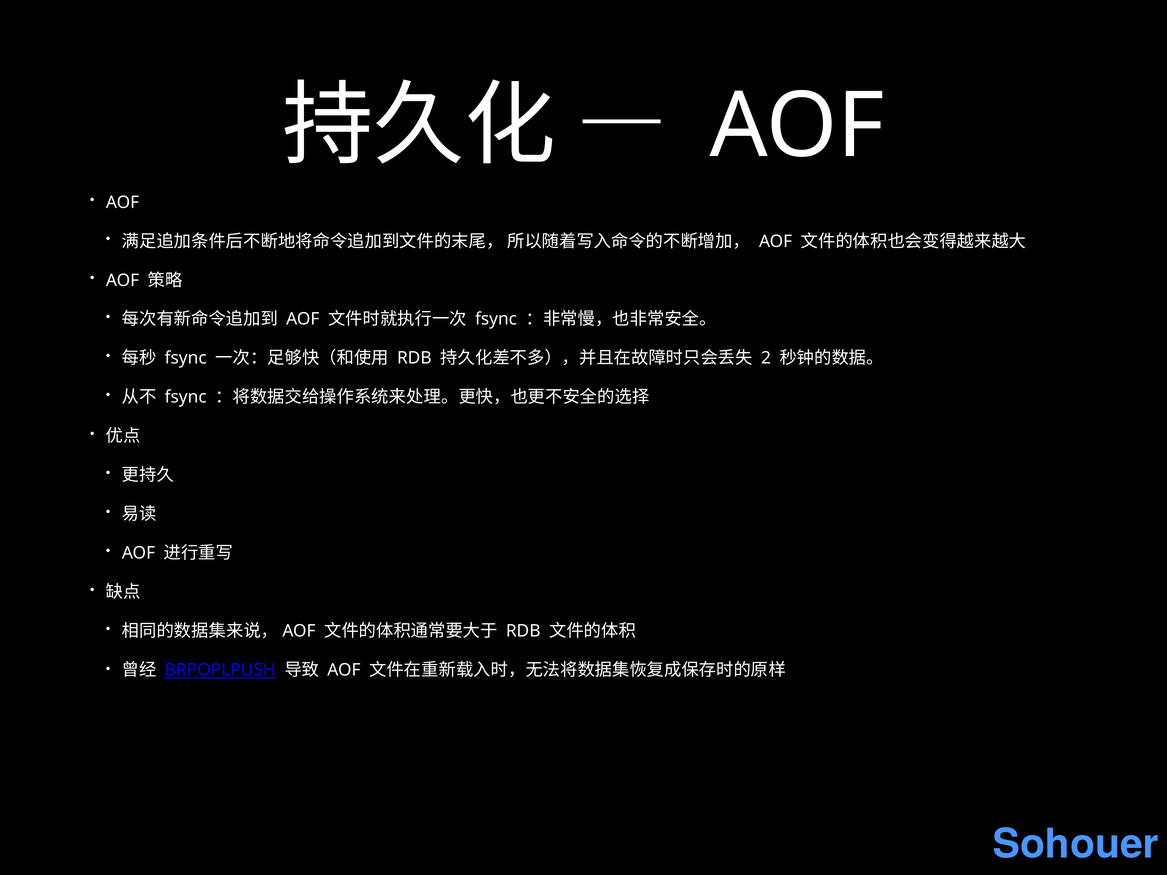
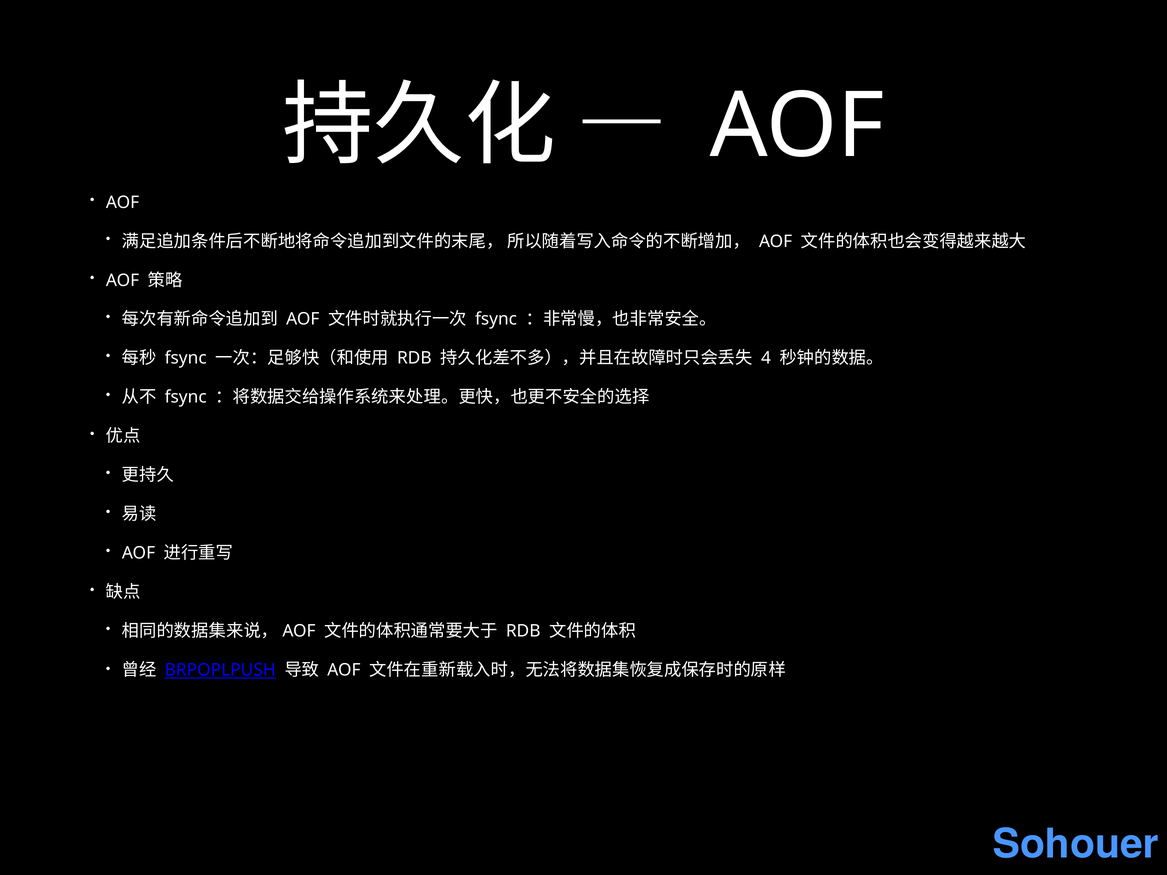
2: 2 -> 4 (766, 358)
